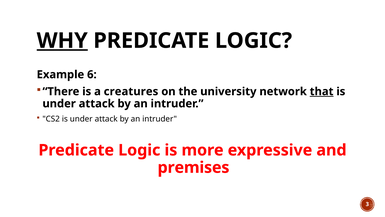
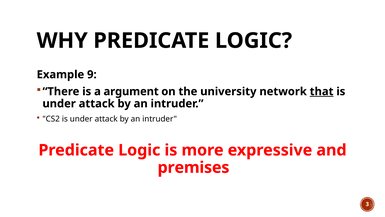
WHY underline: present -> none (62, 41)
6: 6 -> 9 (92, 74)
creatures: creatures -> argument (131, 91)
